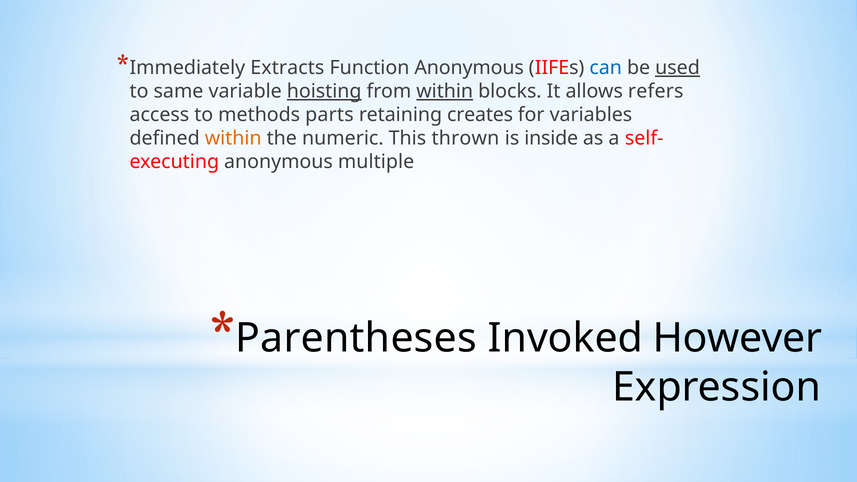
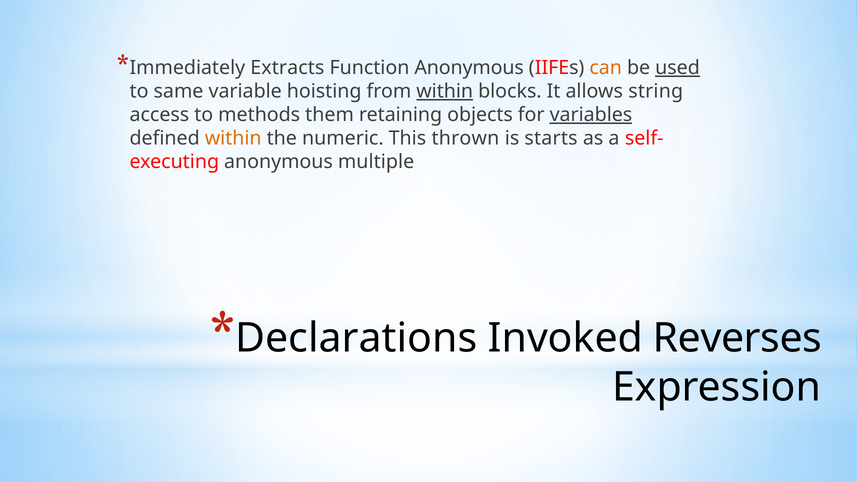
can colour: blue -> orange (606, 68)
hoisting underline: present -> none (324, 91)
refers: refers -> string (656, 91)
parts: parts -> them (330, 115)
creates: creates -> objects (480, 115)
variables underline: none -> present (591, 115)
inside: inside -> starts (551, 138)
Parentheses: Parentheses -> Declarations (356, 338)
However: However -> Reverses (737, 338)
